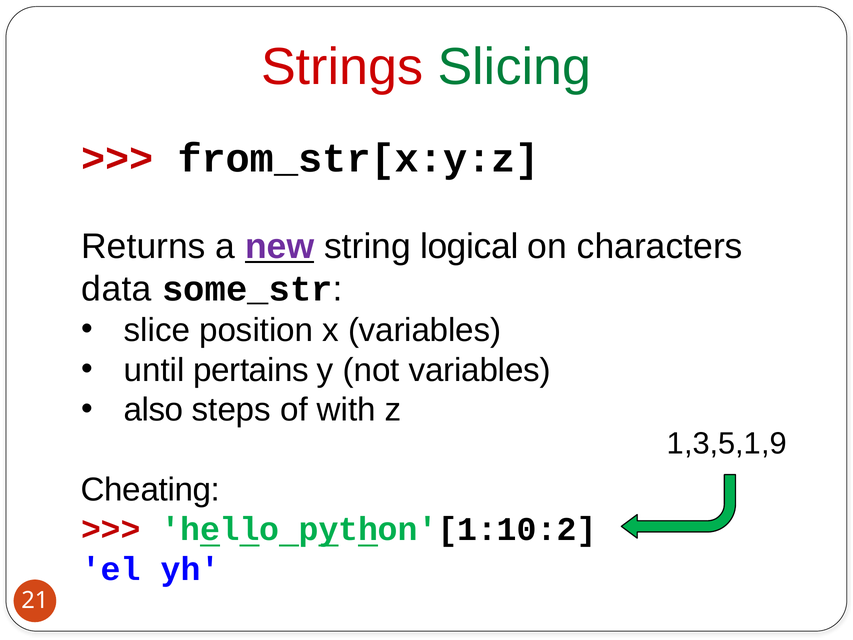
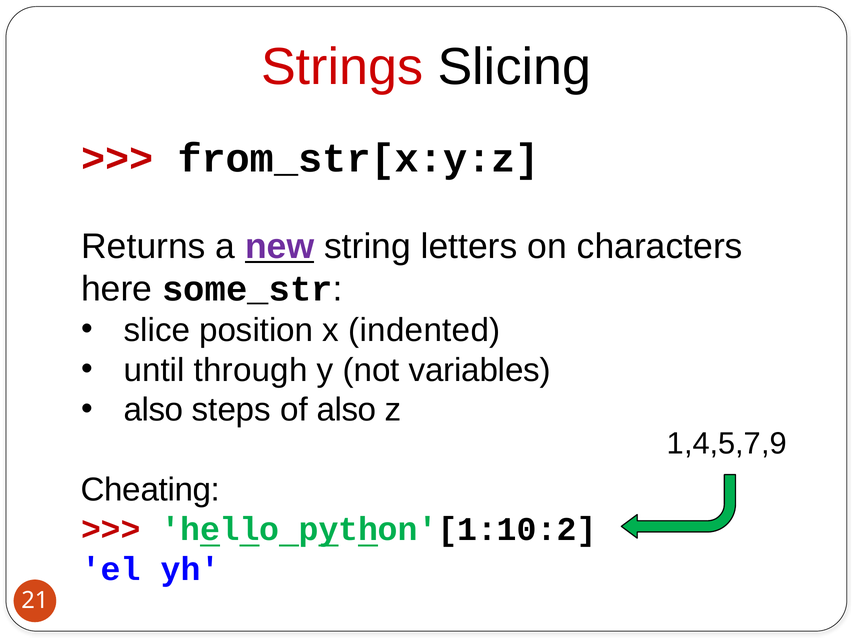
Slicing colour: green -> black (514, 67)
logical: logical -> letters (469, 246)
data: data -> here (117, 289)
x variables: variables -> indented (424, 330)
pertains: pertains -> through (251, 370)
of with: with -> also (346, 410)
1,3,5,1,9: 1,3,5,1,9 -> 1,4,5,7,9 (727, 443)
